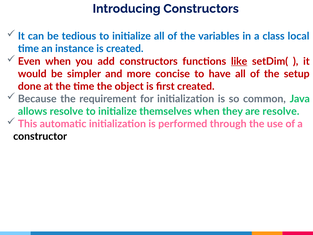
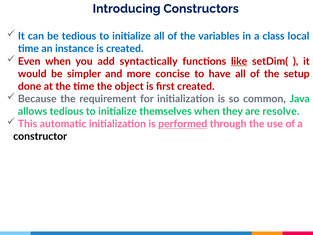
add constructors: constructors -> syntactically (149, 61)
allows resolve: resolve -> tedious (67, 111)
performed underline: none -> present (183, 124)
